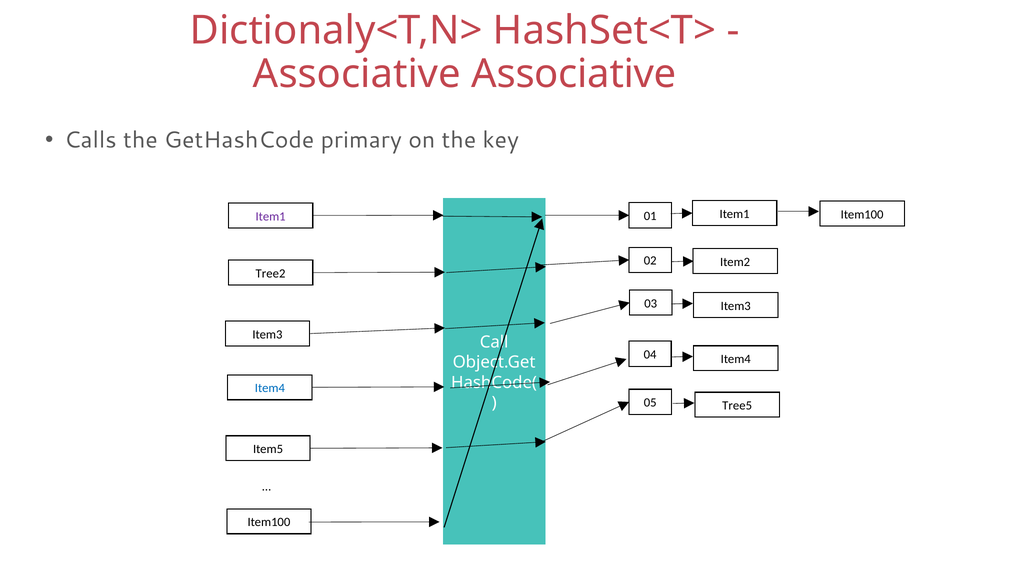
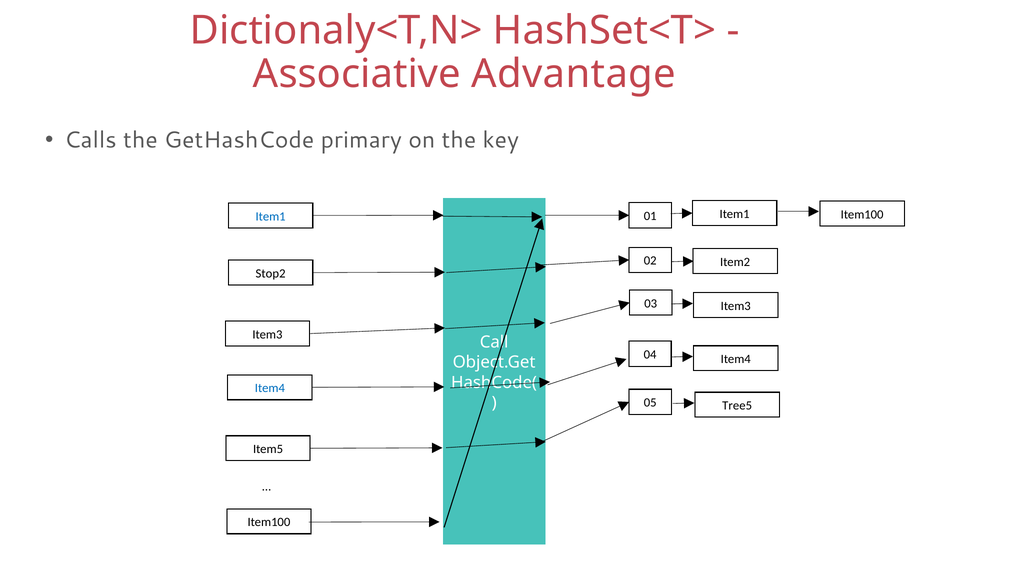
Associative Associative: Associative -> Advantage (574, 74)
Item1 colour: purple -> blue (271, 216)
Tree2: Tree2 -> Stop2 (271, 274)
